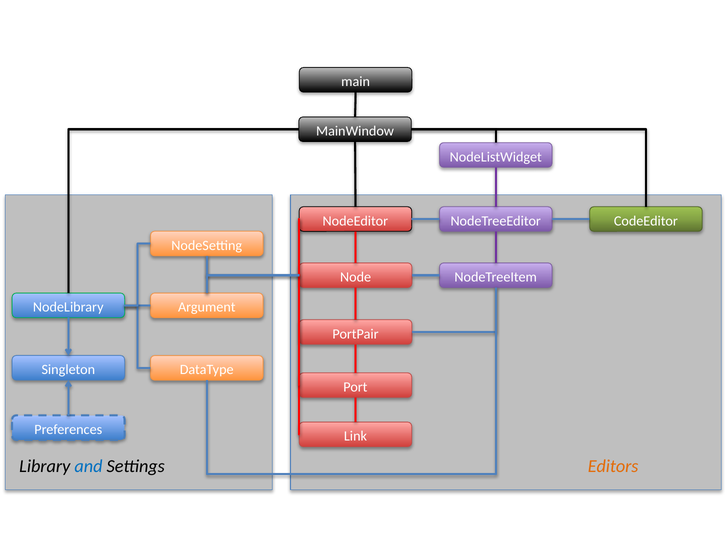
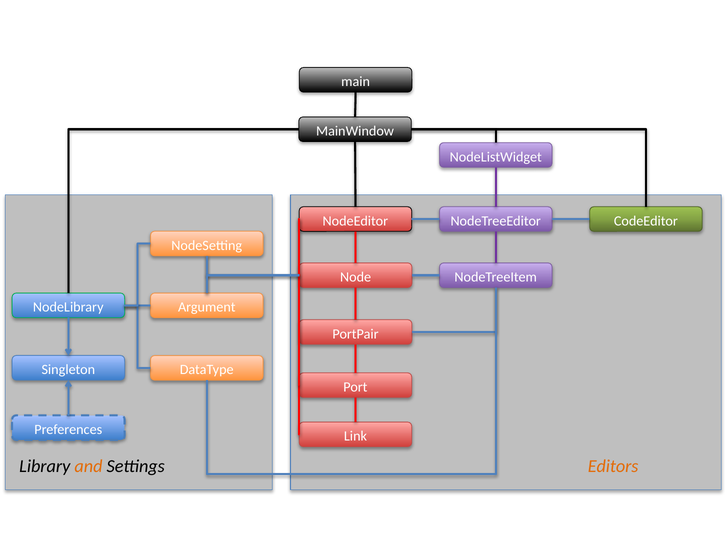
and colour: blue -> orange (88, 466)
